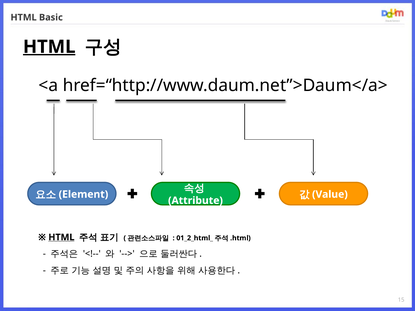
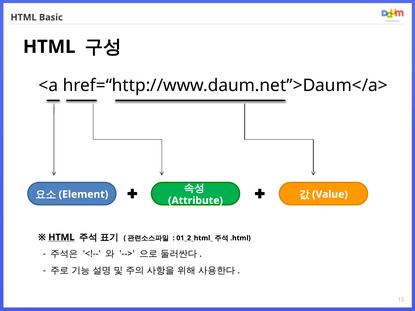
HTML underline: present -> none (49, 47)
